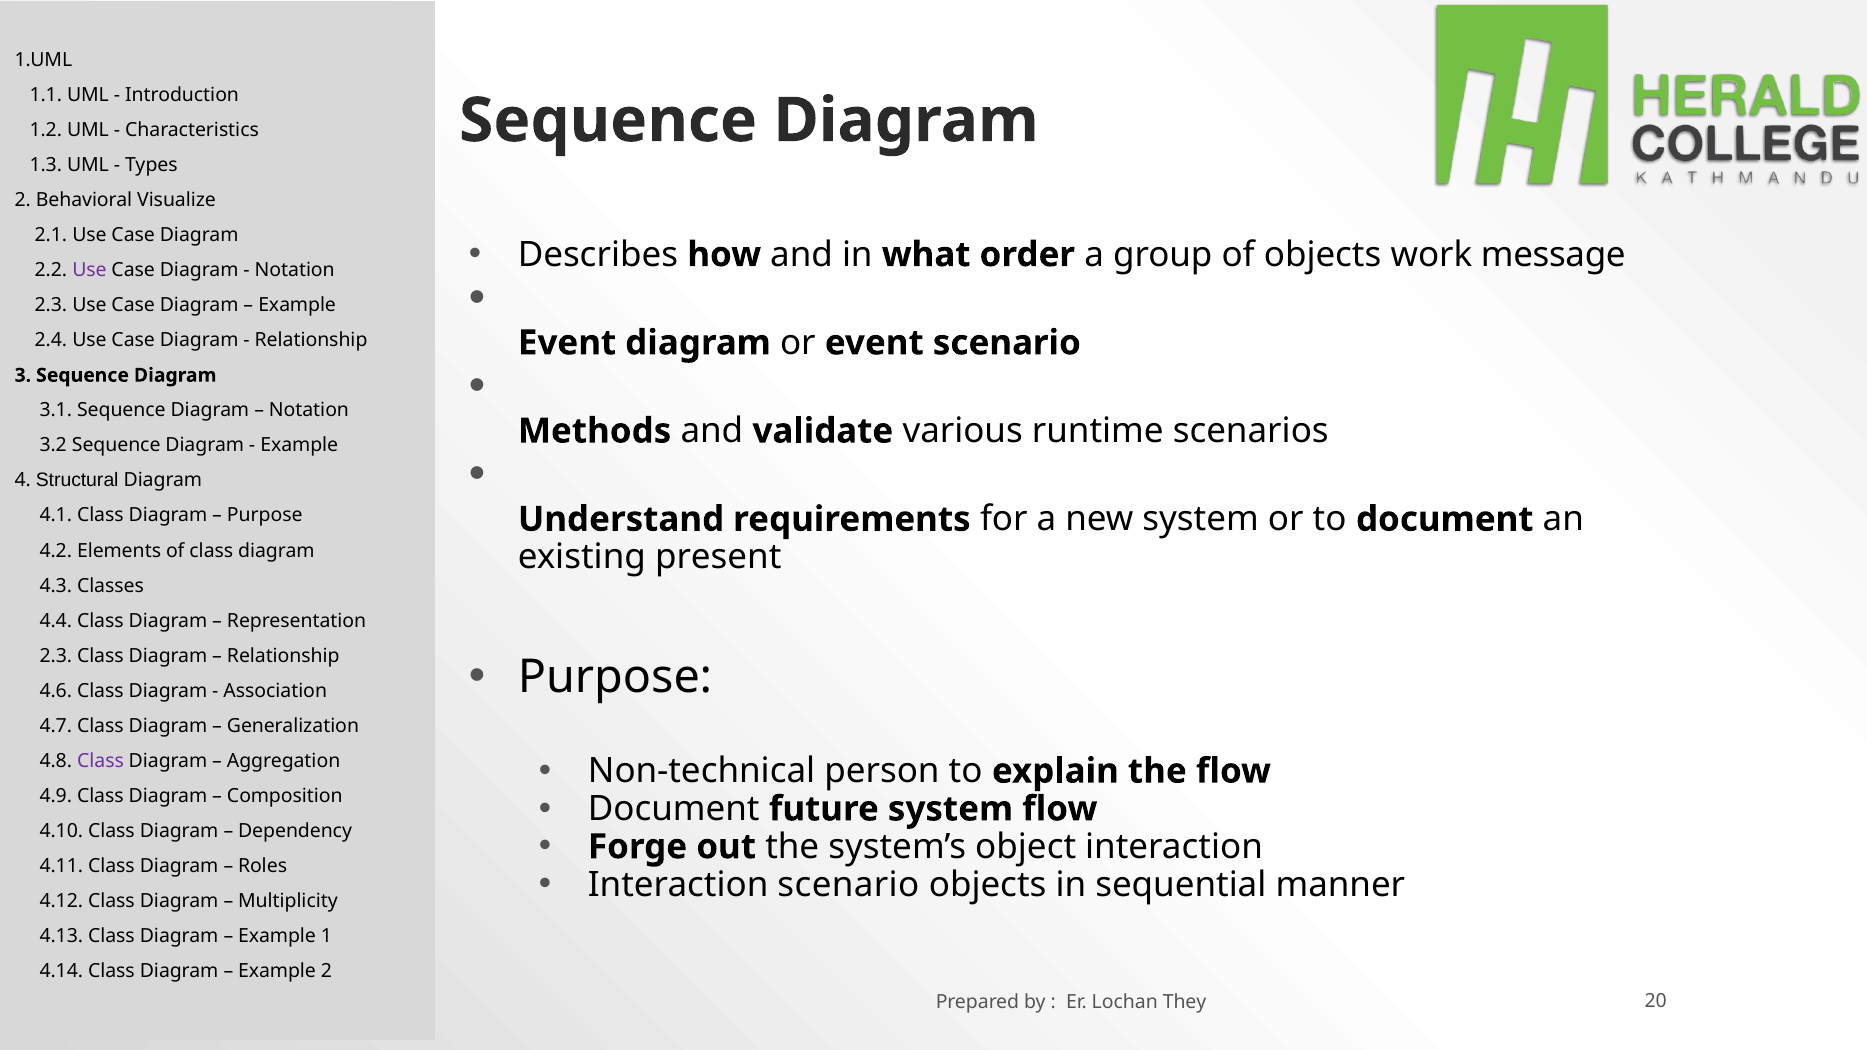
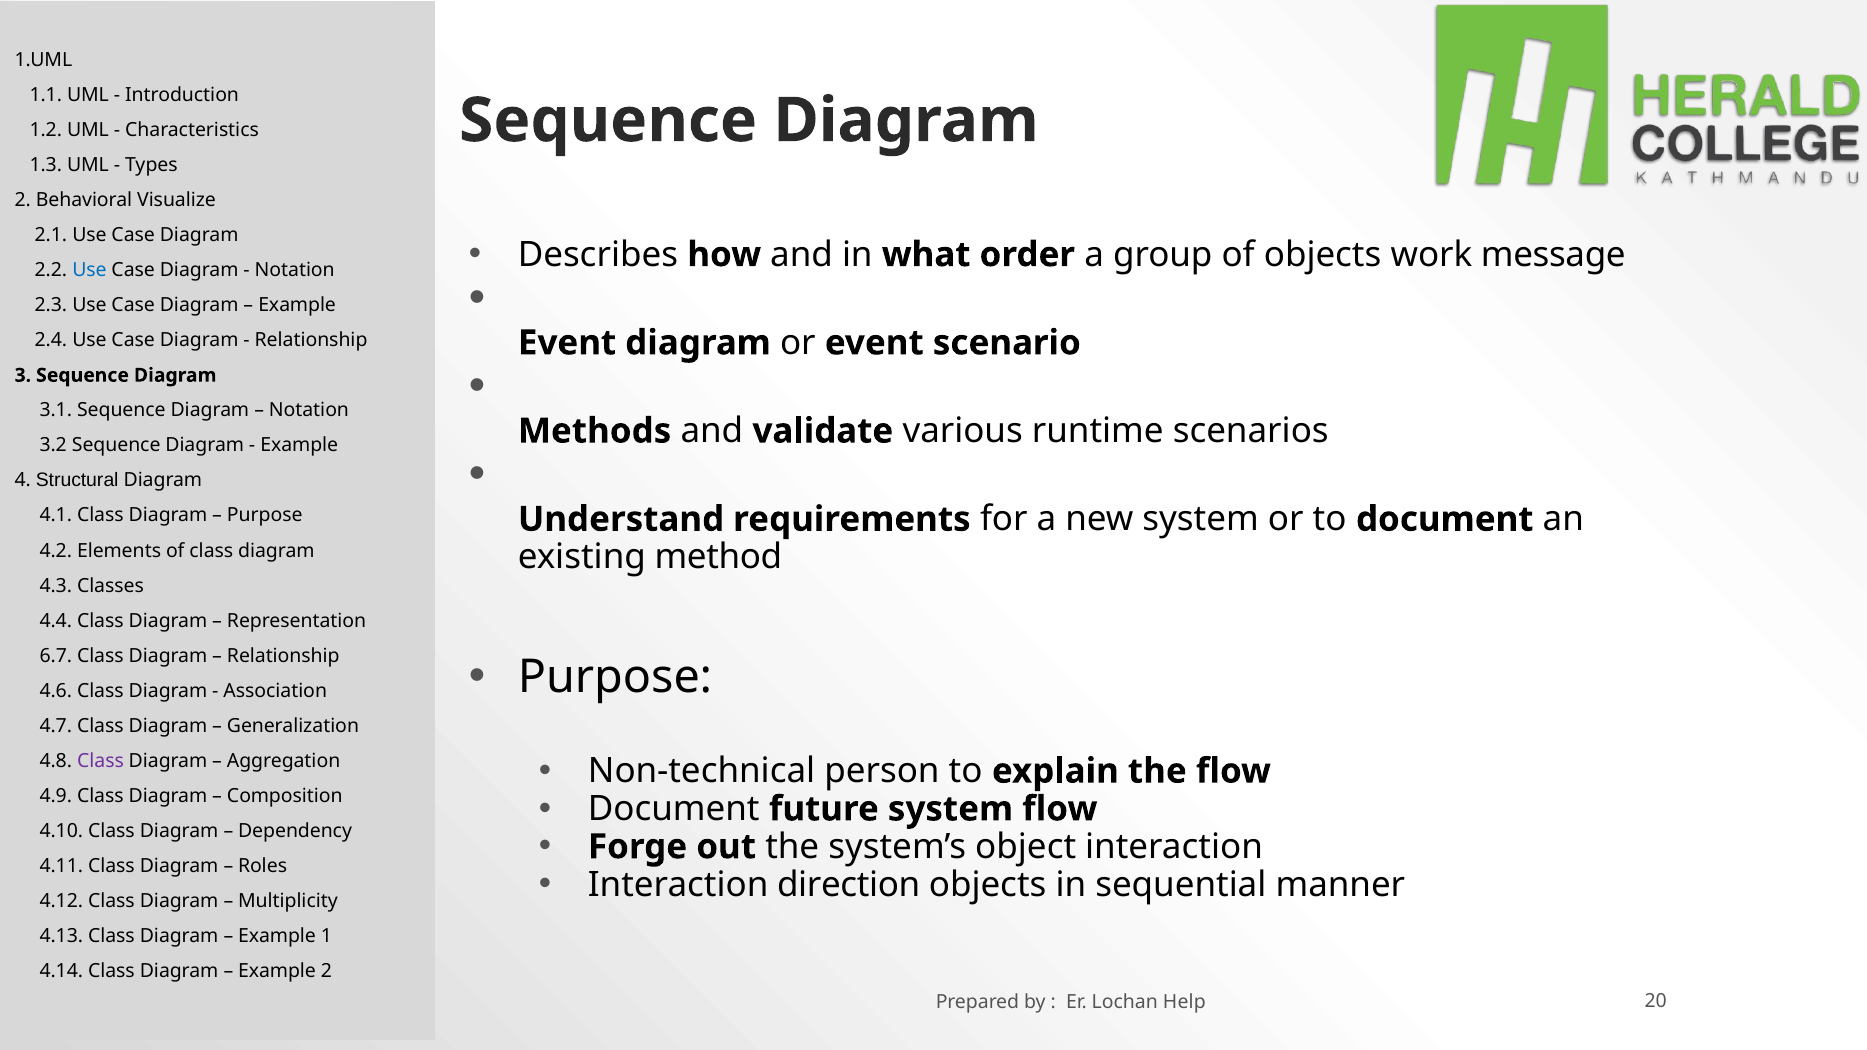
Use colour: purple -> blue (89, 270)
present: present -> method (718, 557)
2.3: 2.3 -> 6.7 (56, 656)
Interaction scenario: scenario -> direction (849, 885)
They: They -> Help (1184, 1003)
